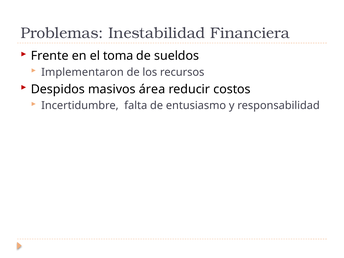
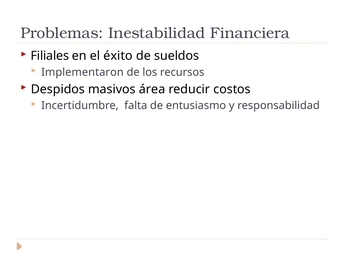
Frente: Frente -> Filiales (50, 56)
toma: toma -> éxito (118, 56)
